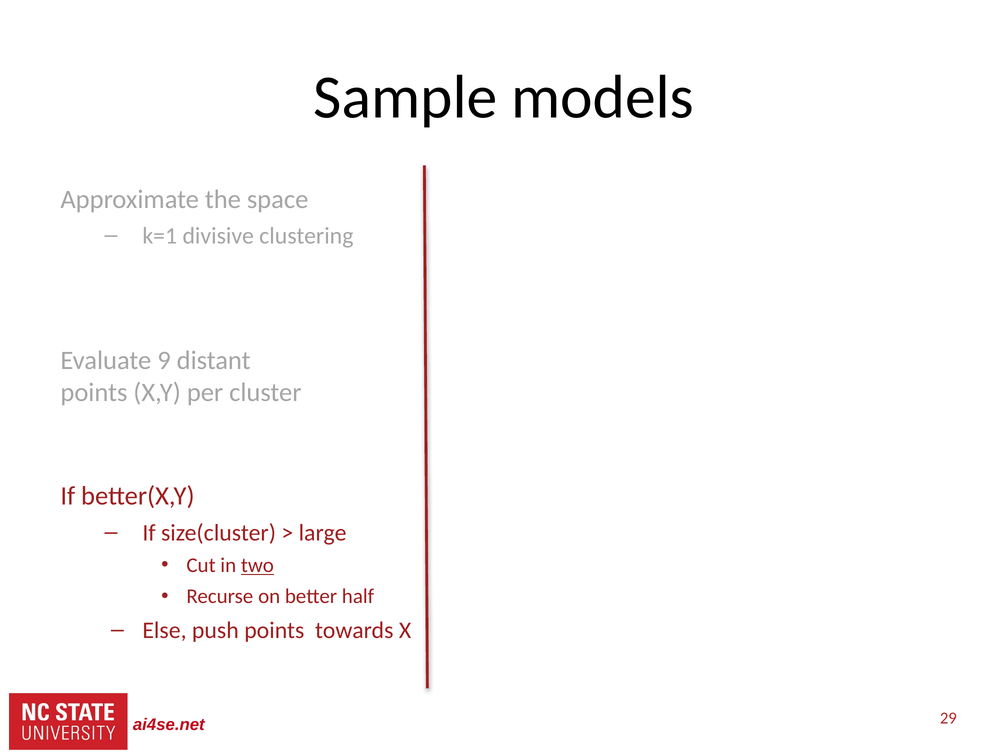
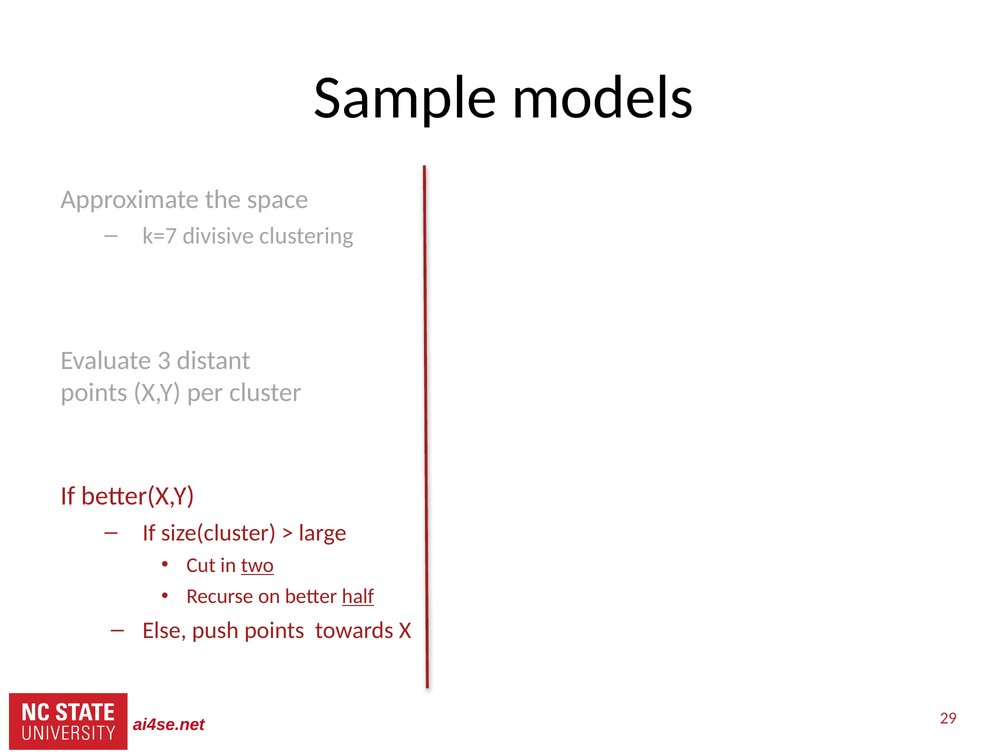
k=1: k=1 -> k=7 (160, 236)
9: 9 -> 3 (164, 361)
half underline: none -> present (358, 596)
